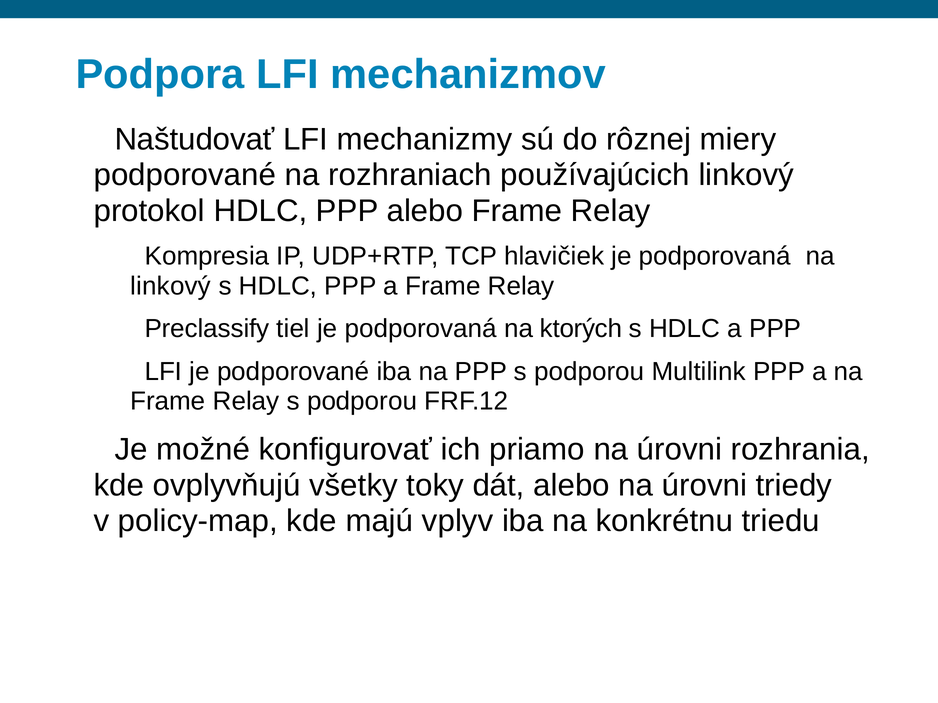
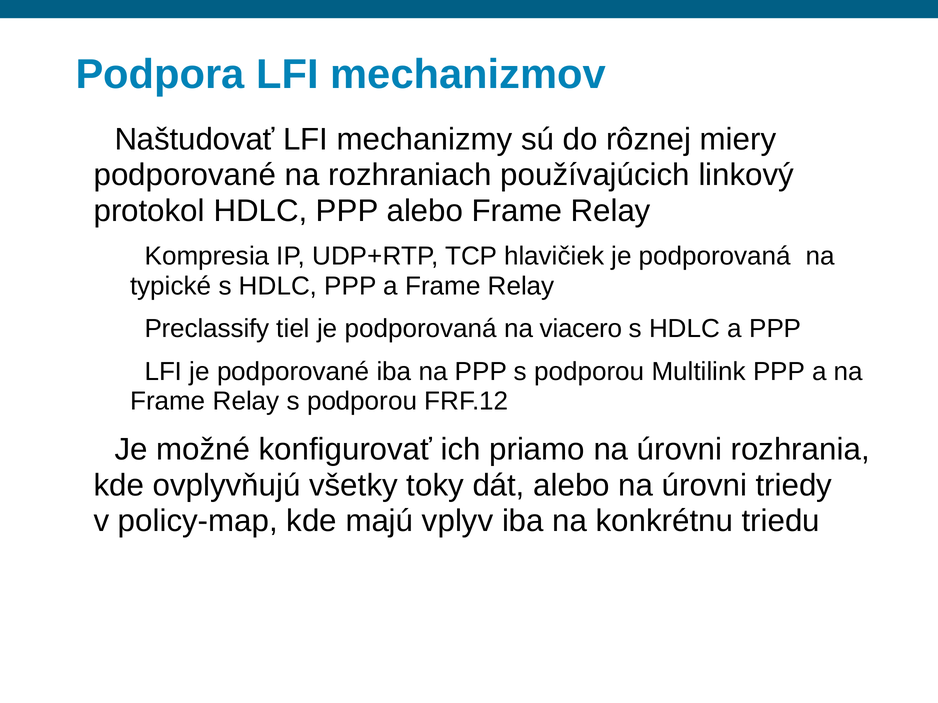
linkový: linkový -> typické (171, 286)
ktorých: ktorých -> viacero (581, 329)
